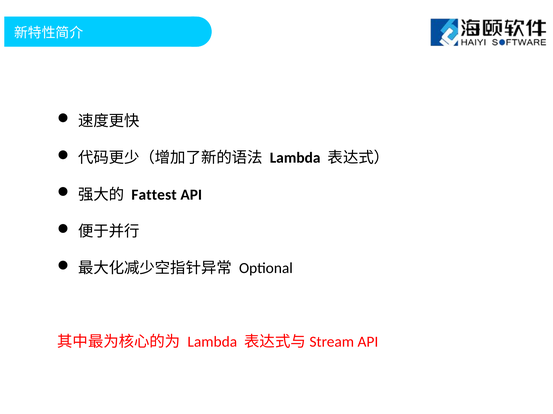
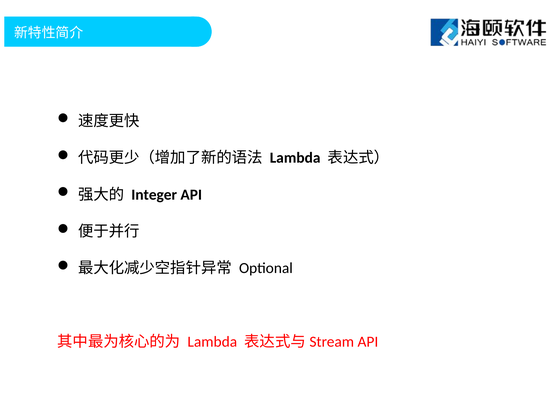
Fattest: Fattest -> Integer (154, 195)
